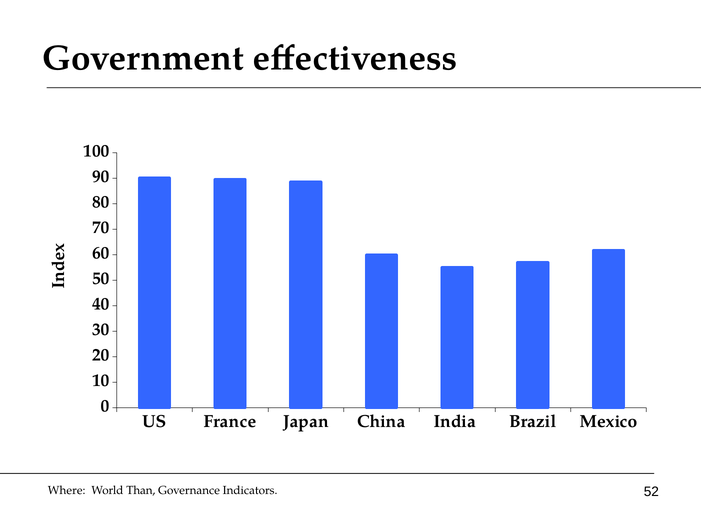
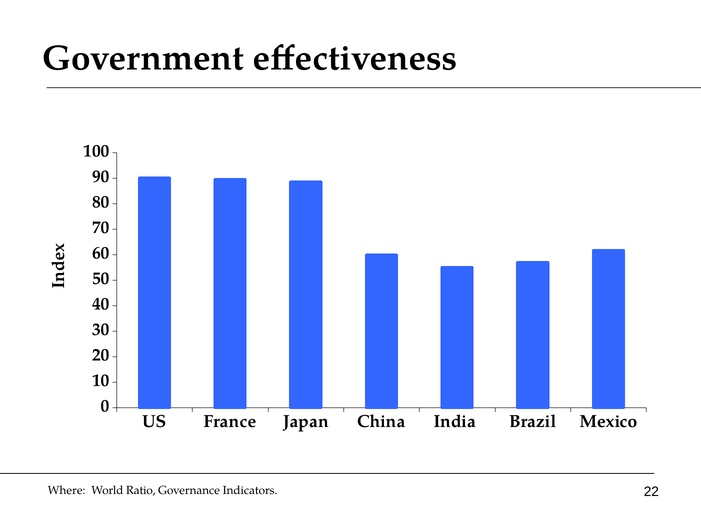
Than: Than -> Ratio (141, 490)
52: 52 -> 22 (651, 491)
